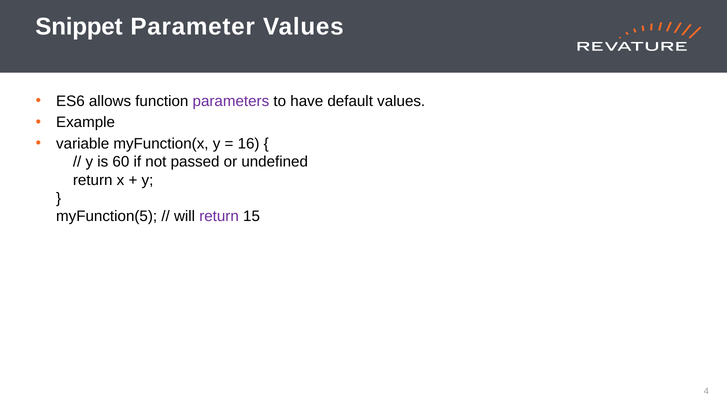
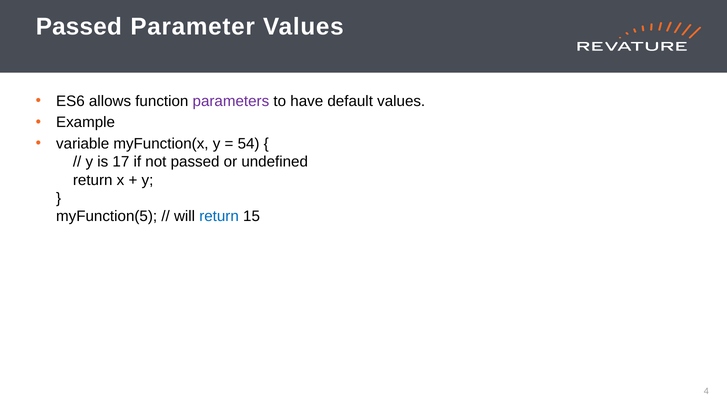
Snippet: Snippet -> Passed (79, 27)
16: 16 -> 54 (249, 144)
60: 60 -> 17 (121, 162)
return colour: purple -> blue (219, 216)
